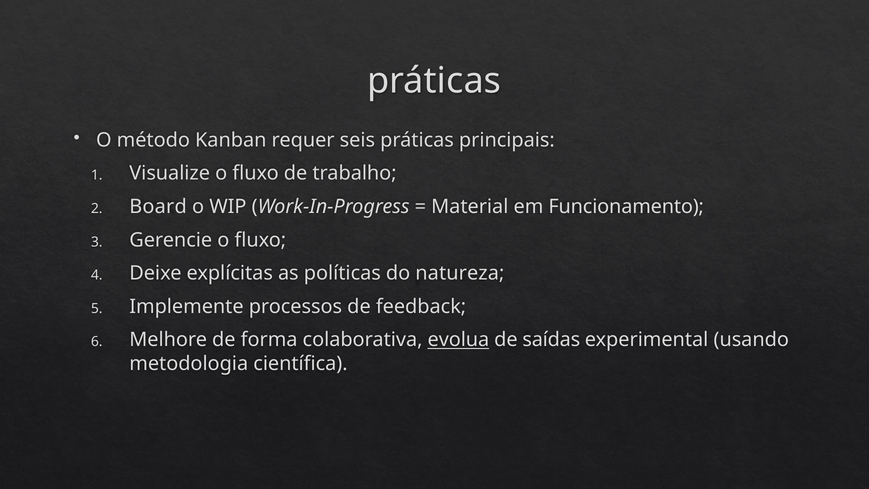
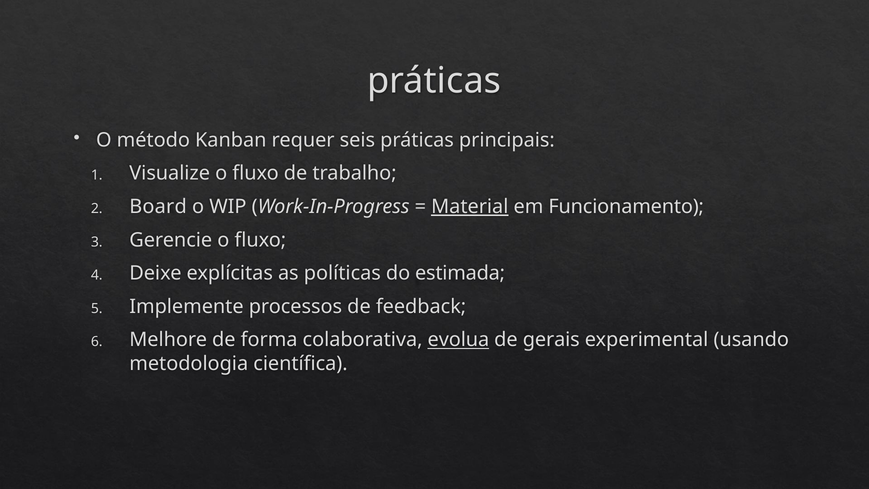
Material underline: none -> present (470, 207)
natureza: natureza -> estimada (460, 273)
saídas: saídas -> gerais (551, 340)
